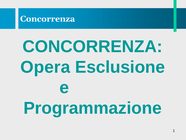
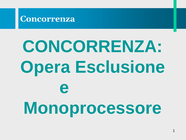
Programmazione: Programmazione -> Monoprocessore (93, 108)
